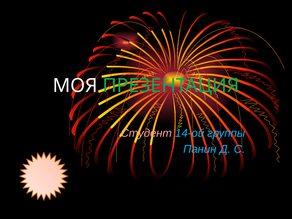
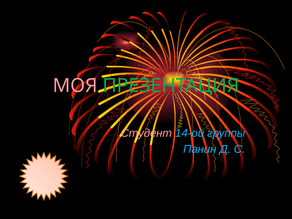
МОЯ colour: white -> pink (75, 86)
